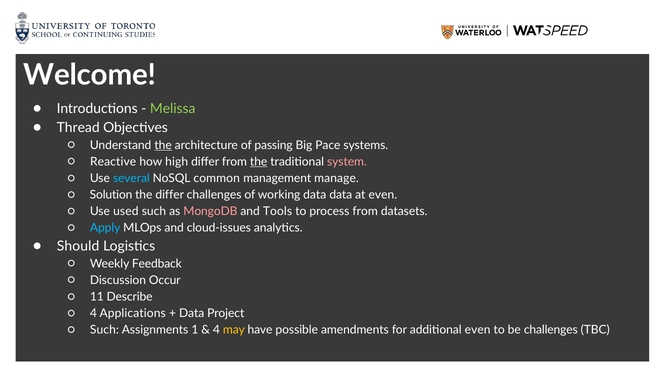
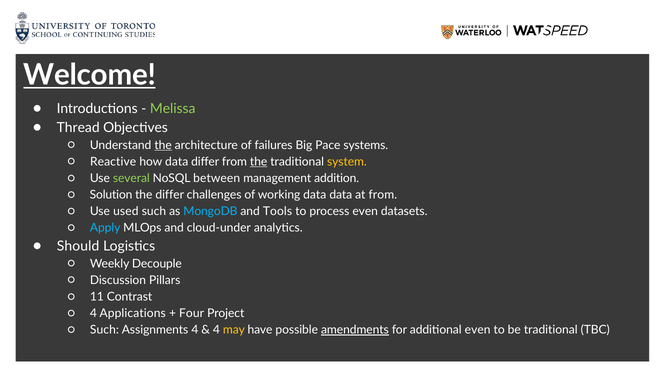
Welcome underline: none -> present (90, 75)
passing: passing -> failures (274, 145)
how high: high -> data (177, 162)
system colour: pink -> yellow (347, 162)
several colour: light blue -> light green (131, 178)
common: common -> between (217, 178)
manage: manage -> addition (337, 178)
at even: even -> from (383, 195)
MongoDB colour: pink -> light blue (210, 211)
process from: from -> even (365, 211)
cloud-issues: cloud-issues -> cloud-under (219, 228)
Feedback: Feedback -> Decouple (157, 264)
Occur: Occur -> Pillars (165, 280)
Describe: Describe -> Contrast (130, 297)
Data: Data -> Four (192, 313)
Assignments 1: 1 -> 4 (195, 330)
amendments underline: none -> present (355, 330)
be challenges: challenges -> traditional (551, 330)
